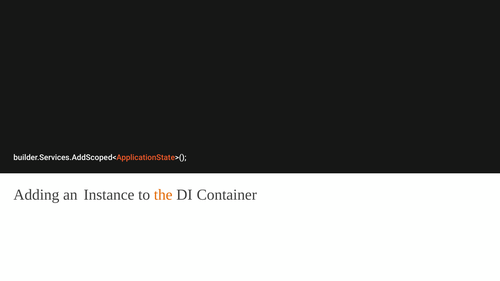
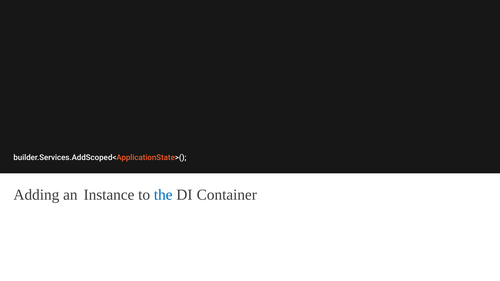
the colour: orange -> blue (163, 195)
